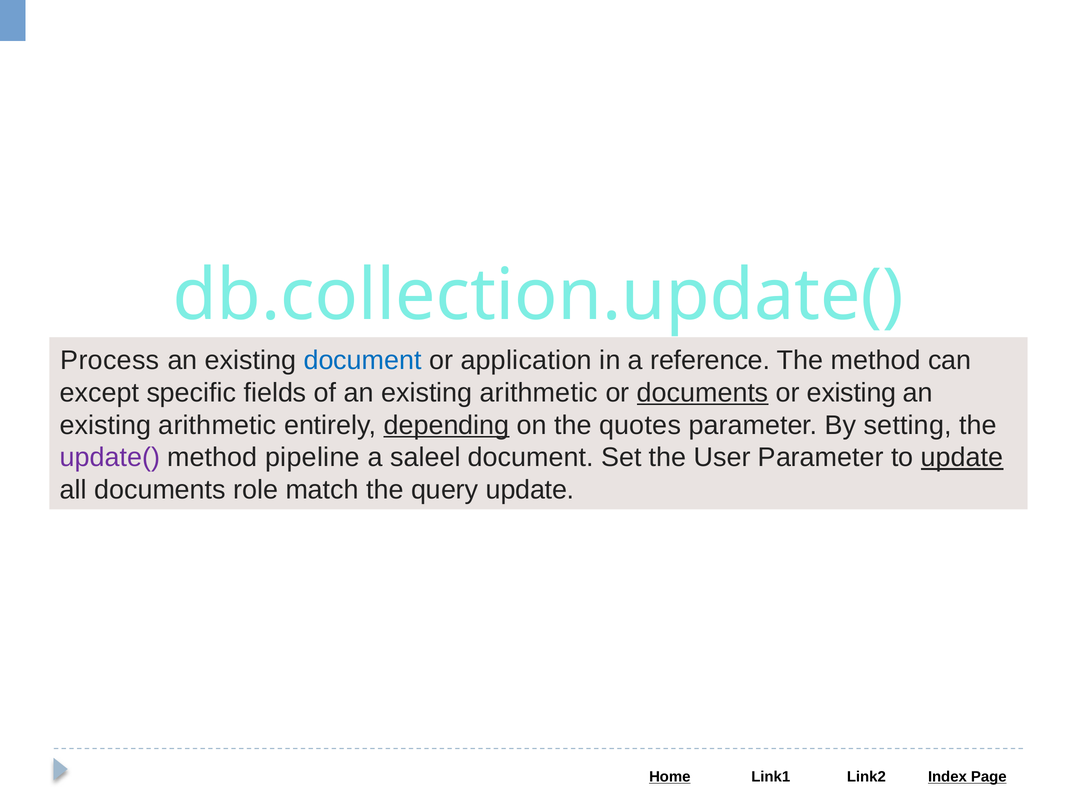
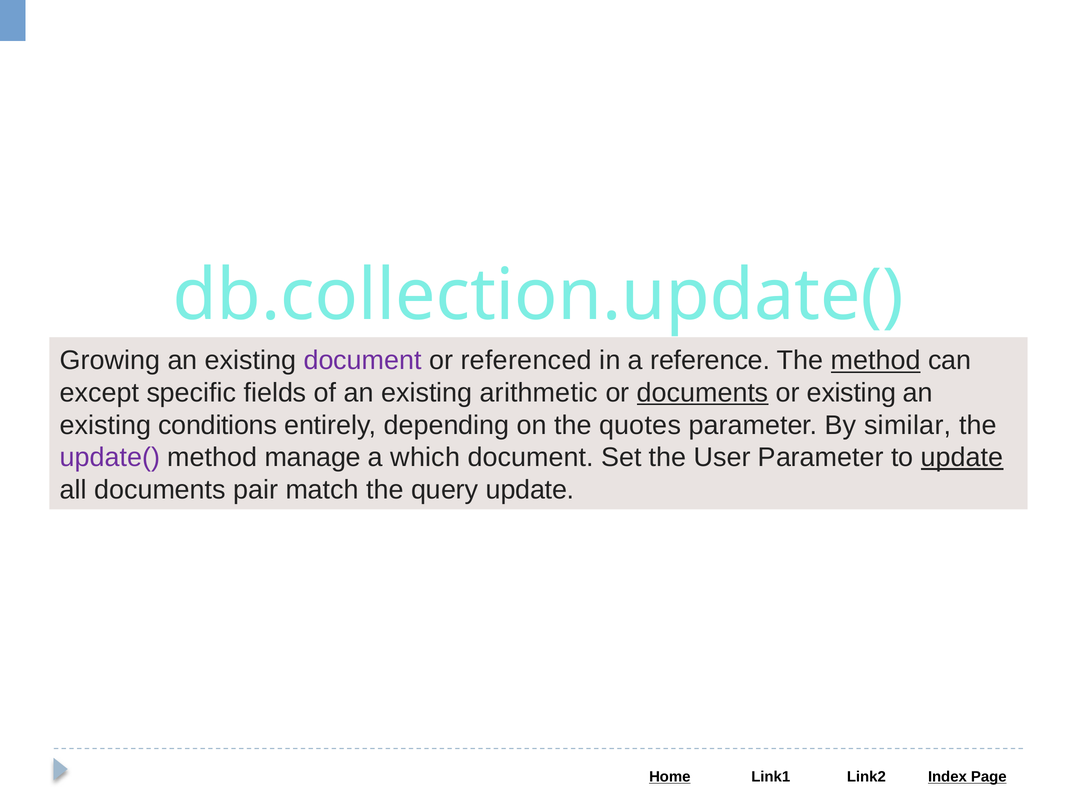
Process: Process -> Growing (110, 360)
document colour: blue -> purple (363, 360)
application: application -> referenced (526, 360)
method underline: none -> present (876, 360)
arithmetic: arithmetic -> conditions (218, 425)
depending underline: present -> none (447, 425)
setting: setting -> similar (908, 425)
pipeline: pipeline -> manage (313, 457)
saleel: saleel -> which (425, 457)
role: role -> pair (256, 490)
